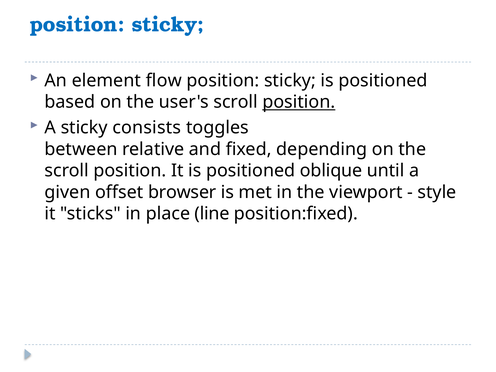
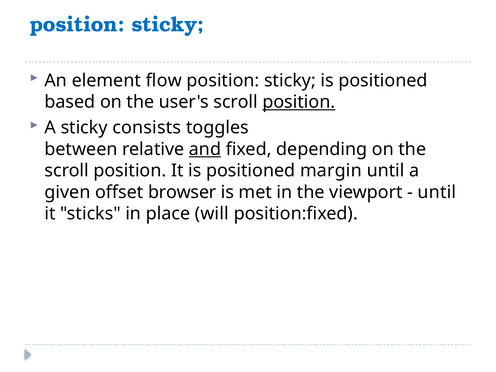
and underline: none -> present (205, 149)
oblique: oblique -> margin (331, 171)
style: style -> until (437, 192)
line: line -> will (212, 214)
